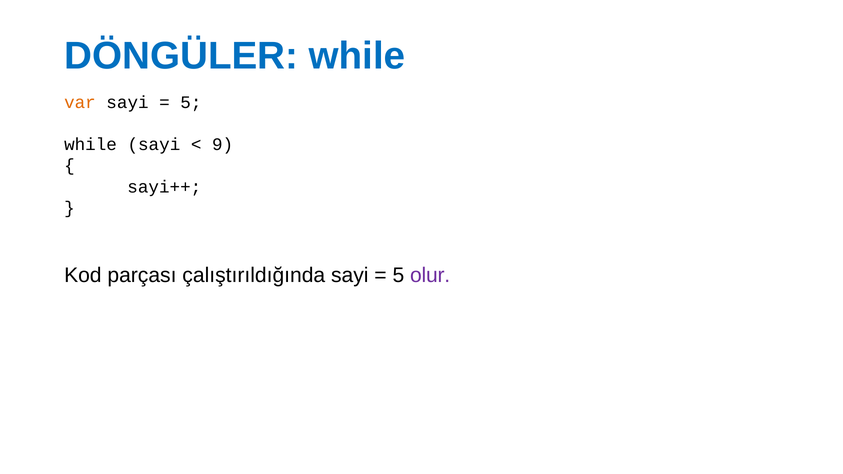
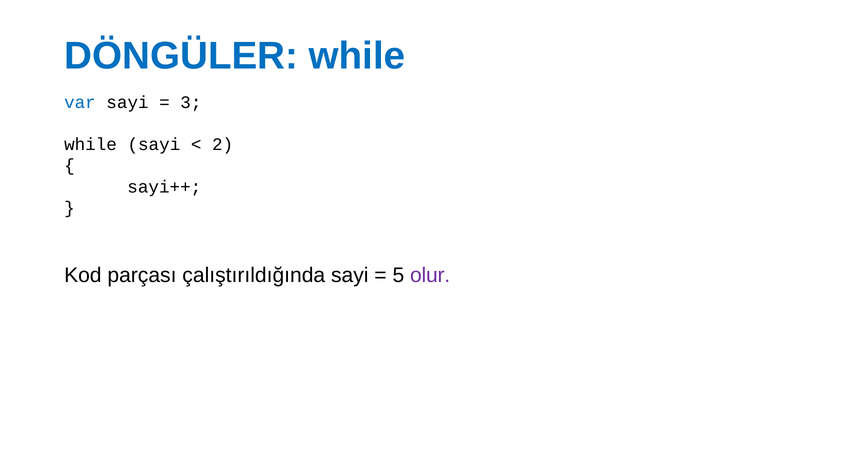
var colour: orange -> blue (80, 102)
5: 5 -> 3 (191, 102)
9: 9 -> 2 (223, 145)
